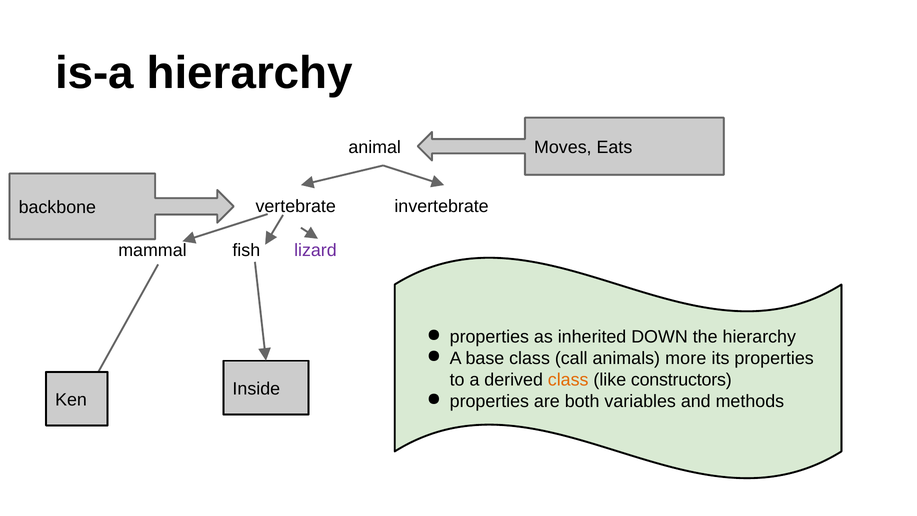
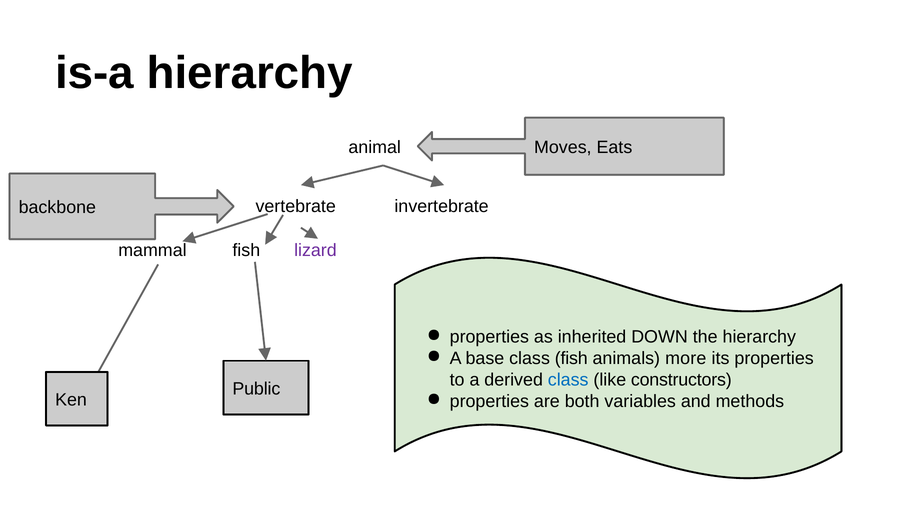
class call: call -> fish (571, 358)
class colour: orange -> blue (568, 380)
Inside: Inside -> Public (256, 389)
